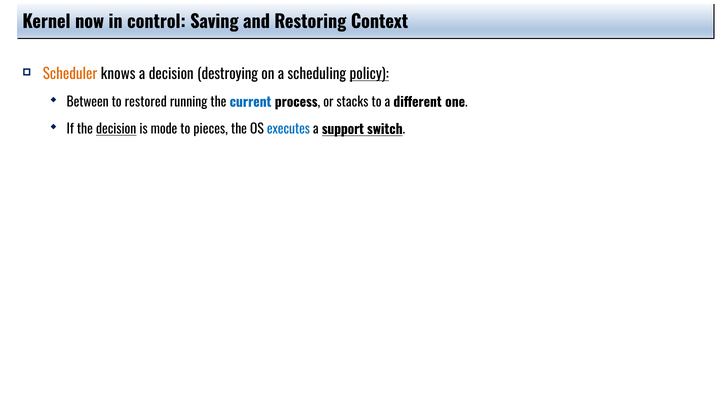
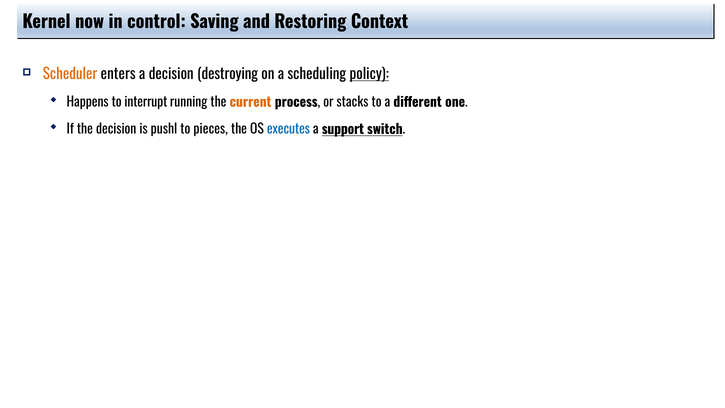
knows: knows -> enters (118, 74)
Between: Between -> Happens (88, 102)
restored: restored -> interrupt (146, 102)
current colour: blue -> orange (250, 102)
decision underline: present -> none (116, 129)
mode: mode -> pushl (164, 129)
